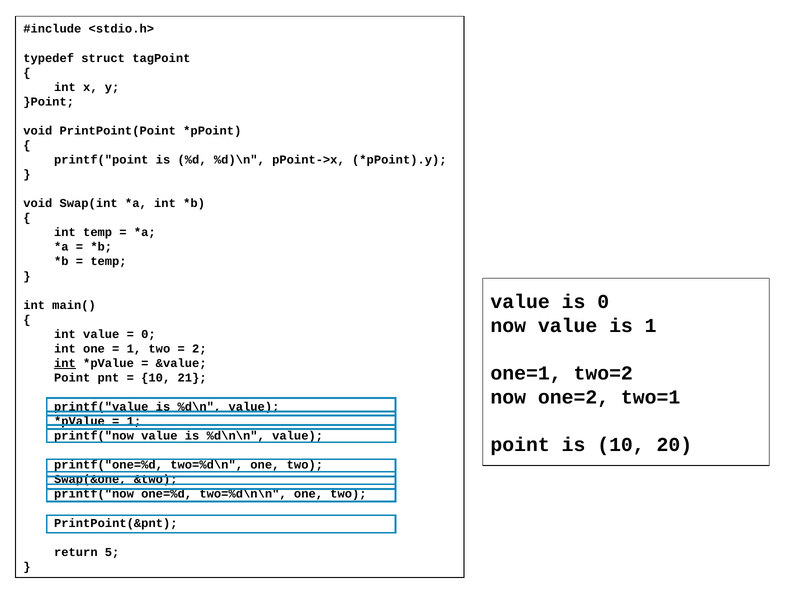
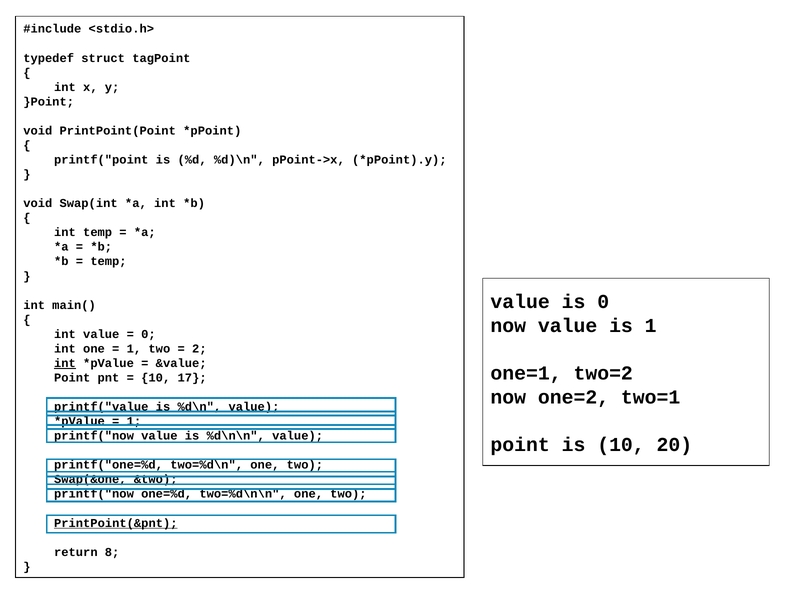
21: 21 -> 17 (192, 377)
PrintPoint(&pnt underline: none -> present (116, 522)
5: 5 -> 8 (112, 551)
